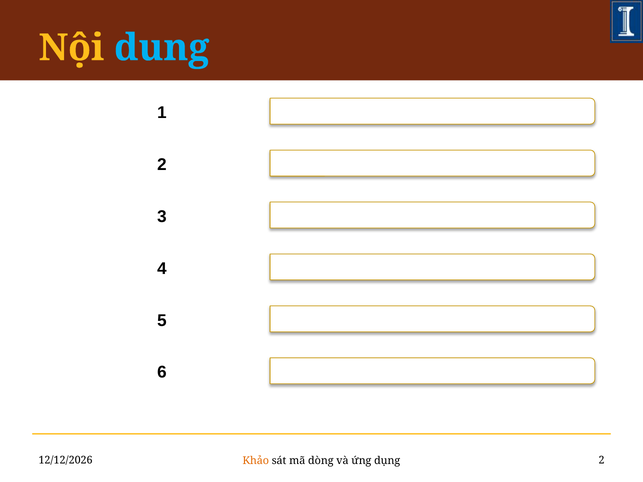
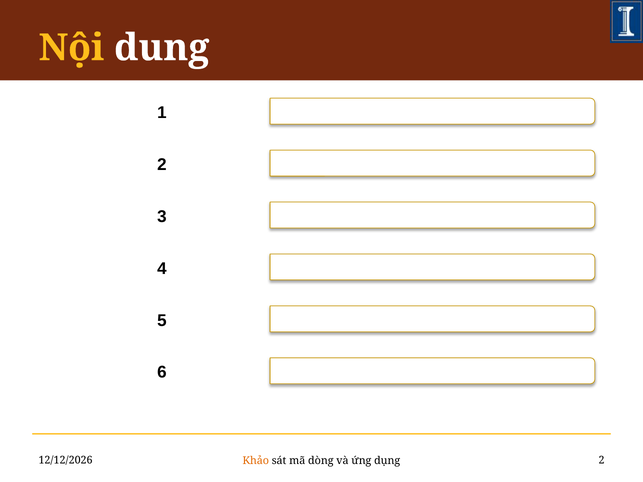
dung colour: light blue -> white (162, 48)
